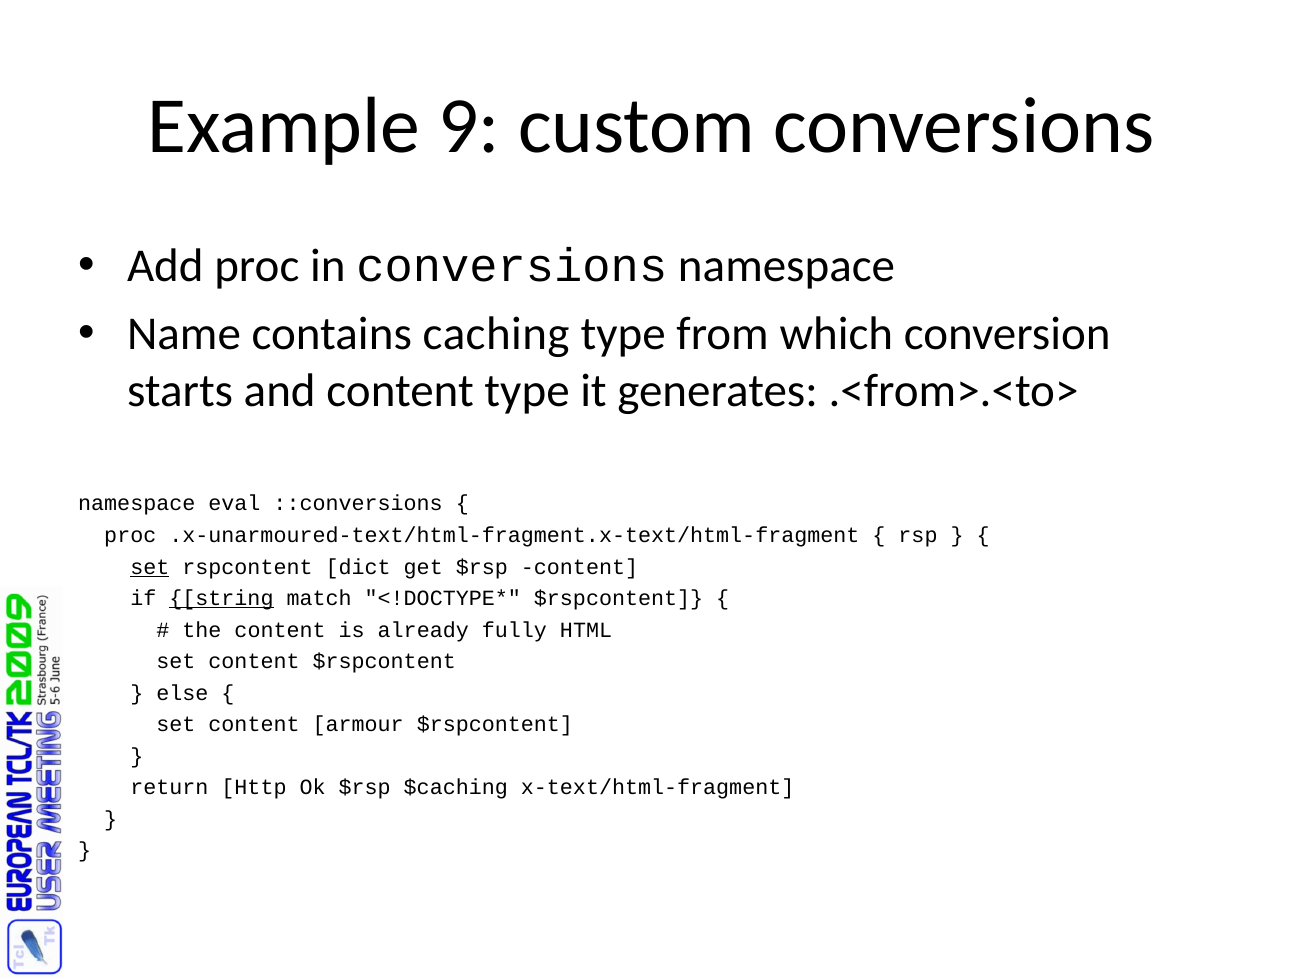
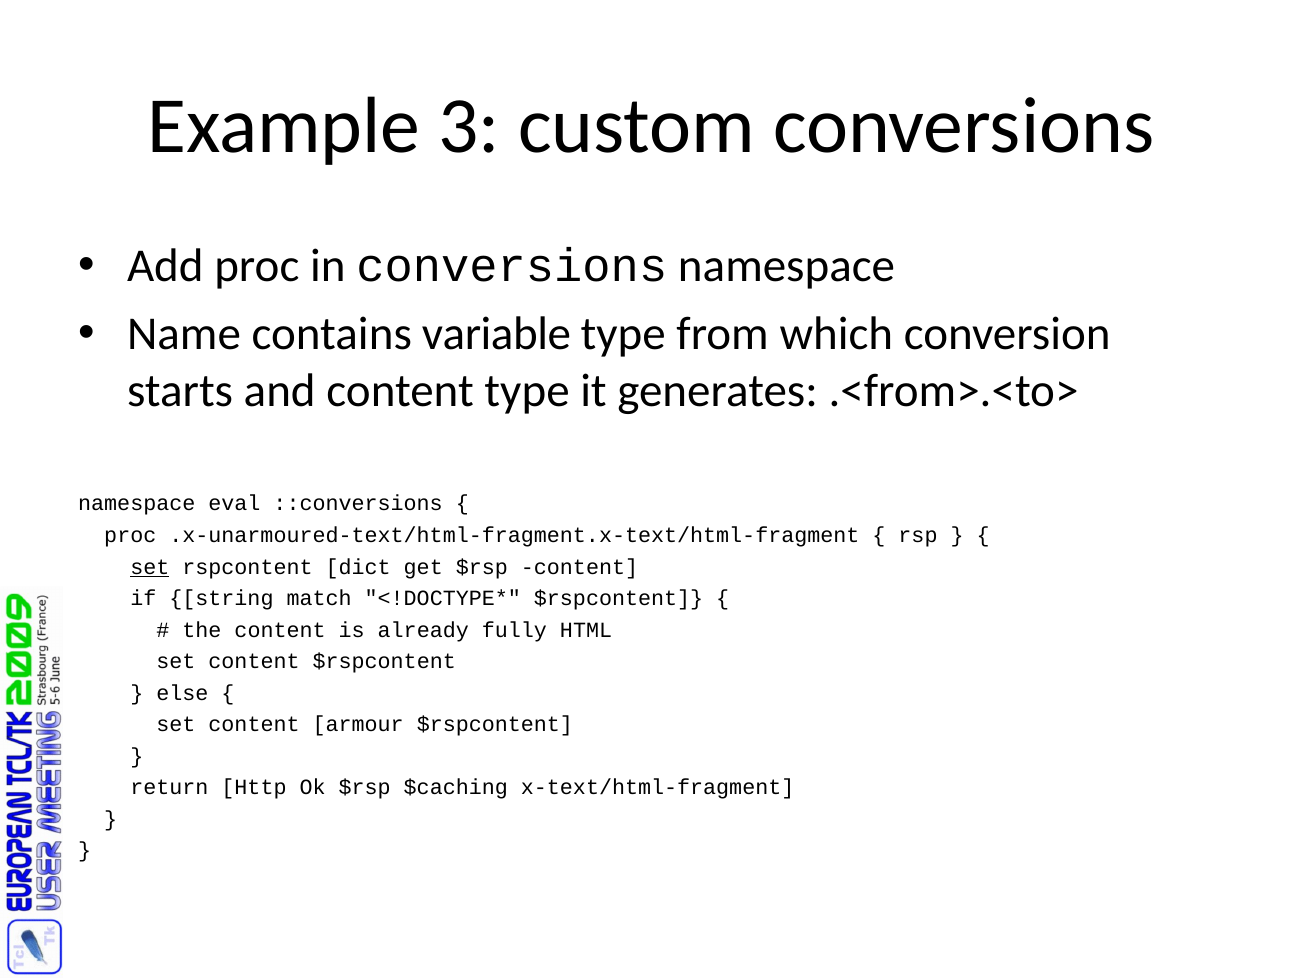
9: 9 -> 3 (469, 126)
caching: caching -> variable (496, 334)
string underline: present -> none (221, 598)
